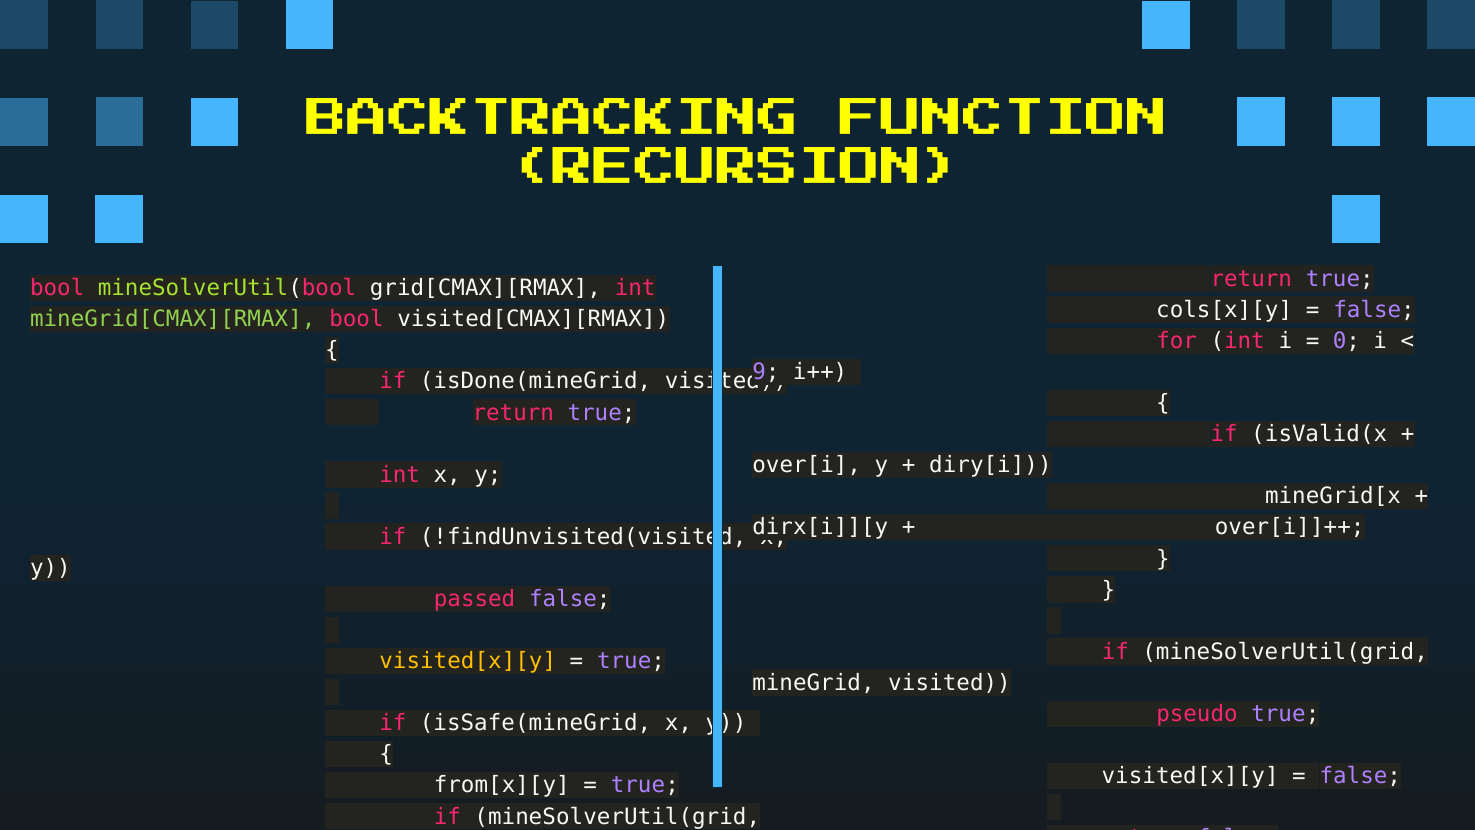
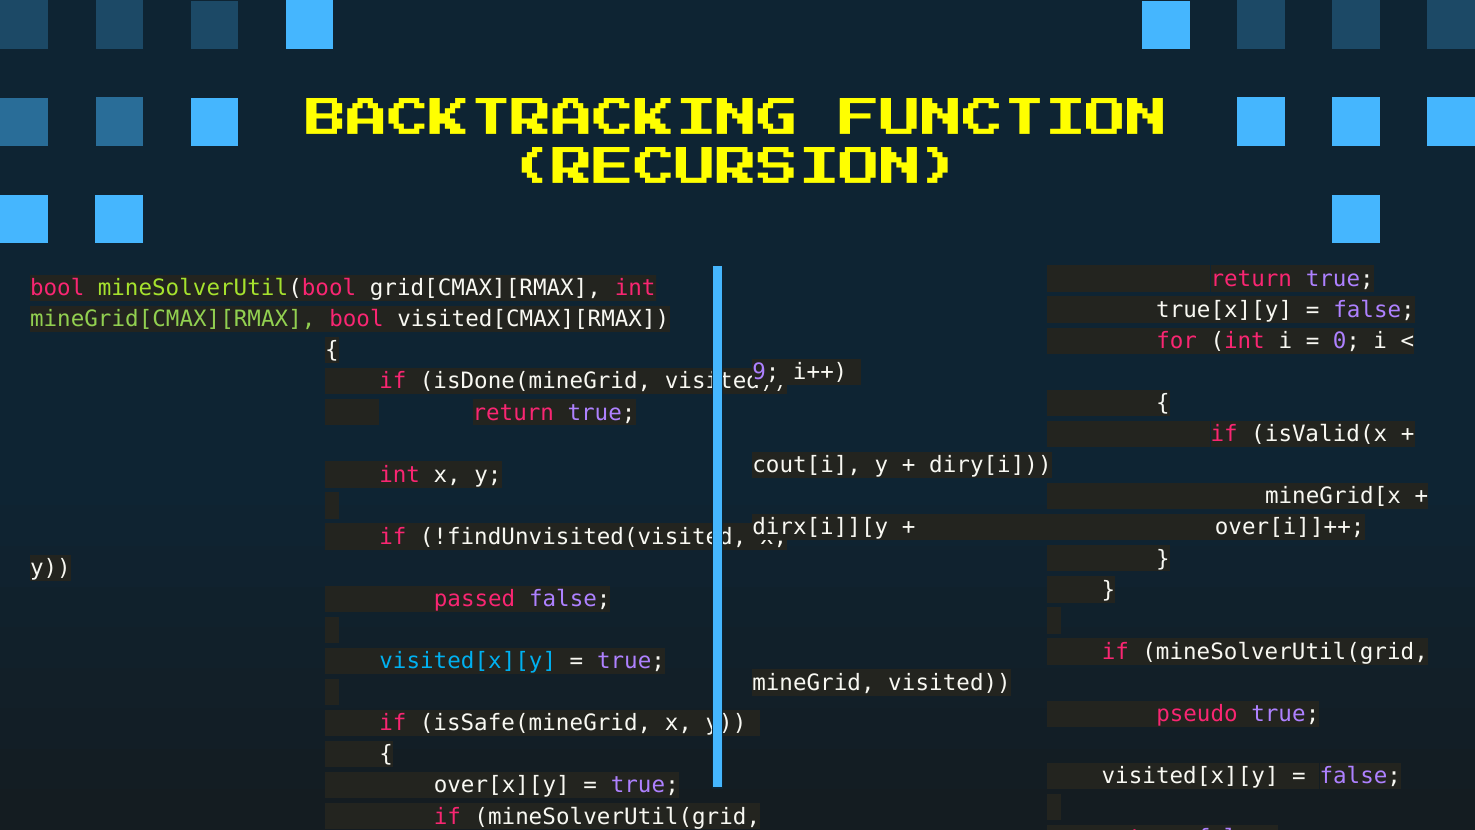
cols[x][y: cols[x][y -> true[x][y (1224, 310)
over[i: over[i -> cout[i (807, 465)
visited[x][y colour: yellow -> light blue (468, 661)
from[x][y: from[x][y -> over[x][y (502, 785)
